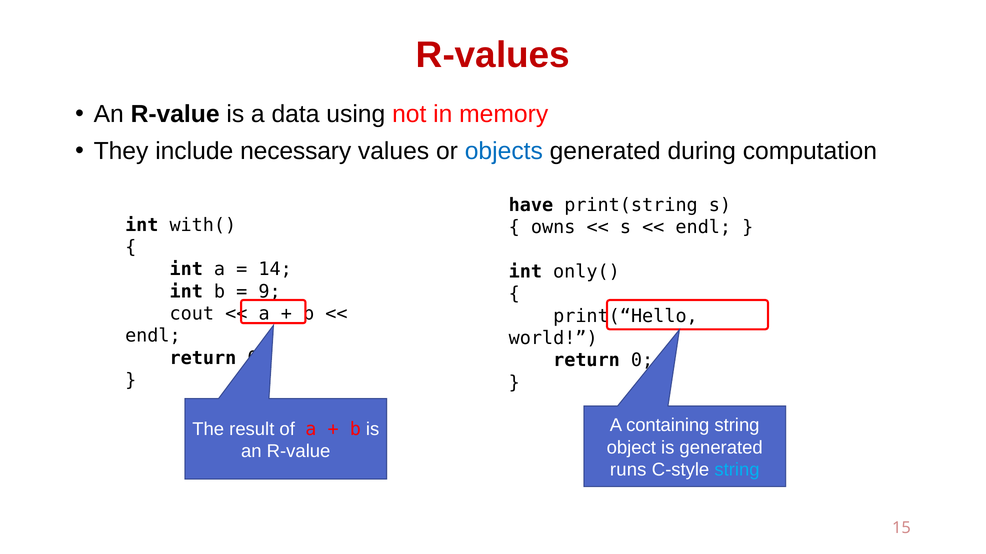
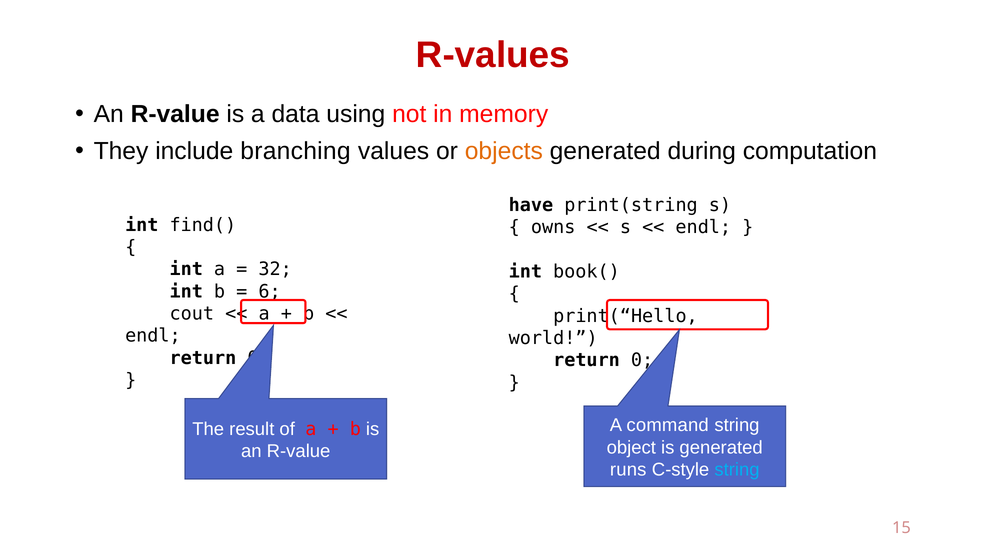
necessary: necessary -> branching (295, 151)
objects colour: blue -> orange (504, 151)
with(: with( -> find( (203, 225)
14: 14 -> 32 (275, 270)
only(: only( -> book( (586, 272)
9: 9 -> 6 (270, 292)
containing: containing -> command (668, 426)
